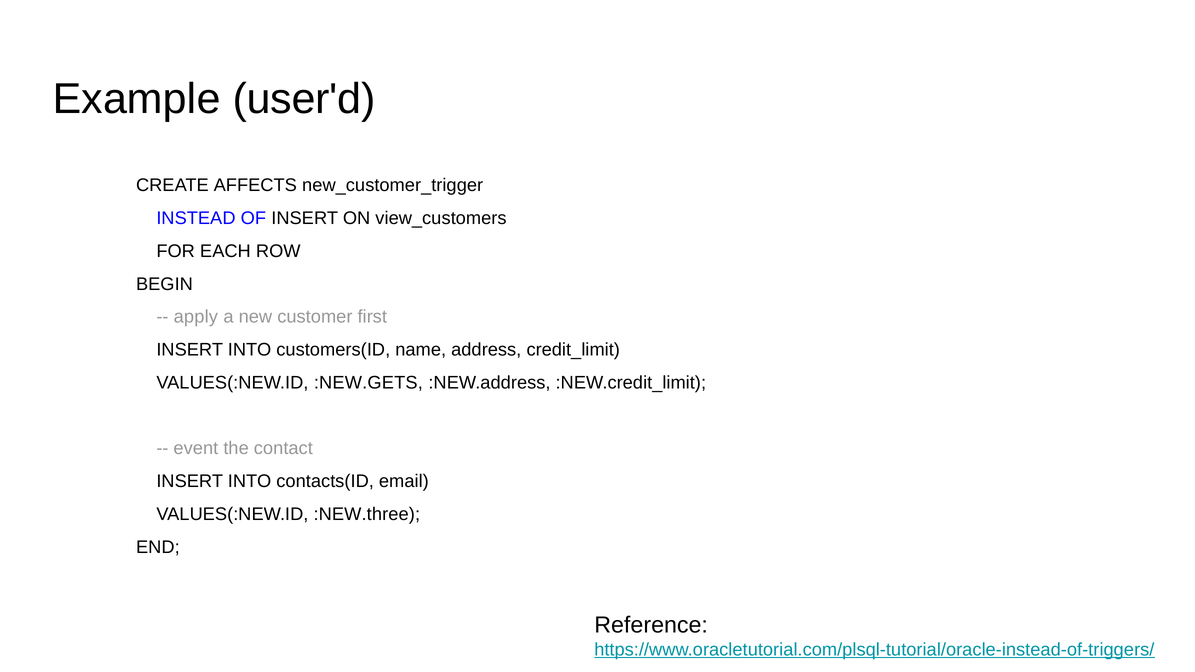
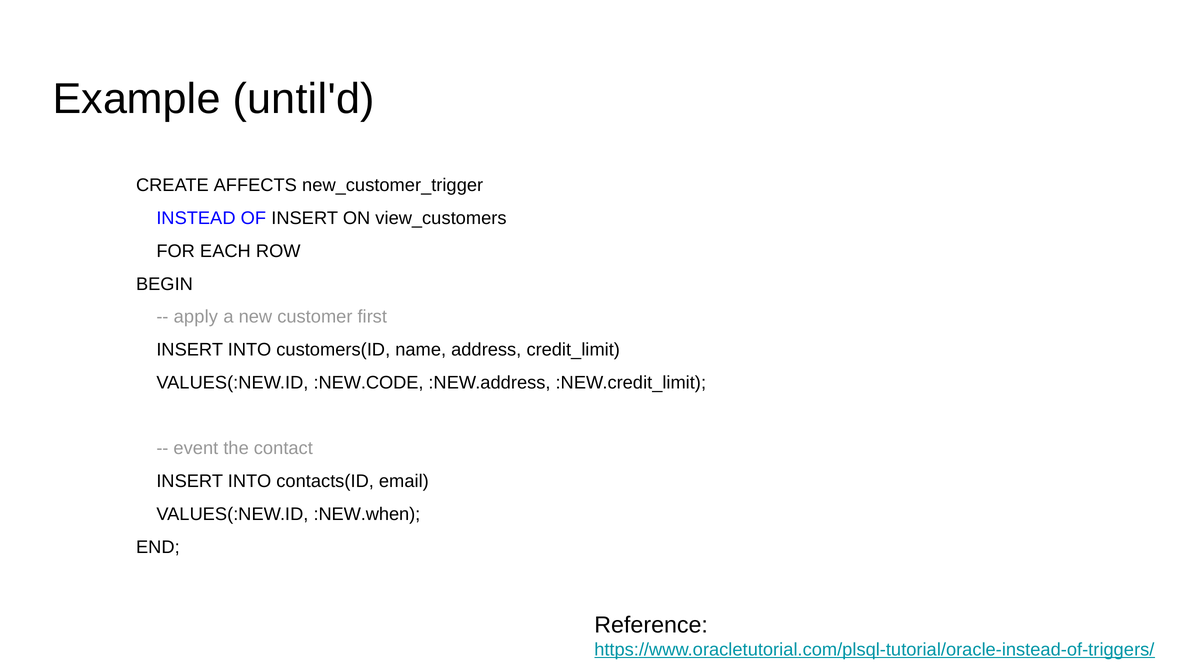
user'd: user'd -> until'd (304, 99)
:NEW.GETS: :NEW.GETS -> :NEW.CODE (368, 383)
:NEW.three: :NEW.three -> :NEW.when (367, 514)
